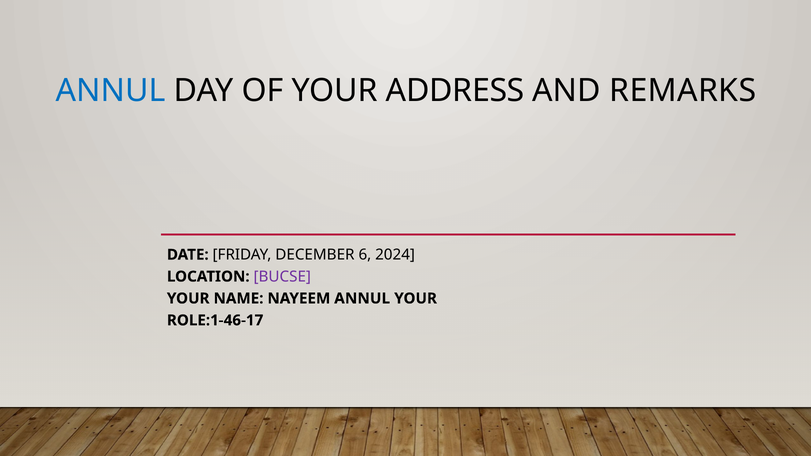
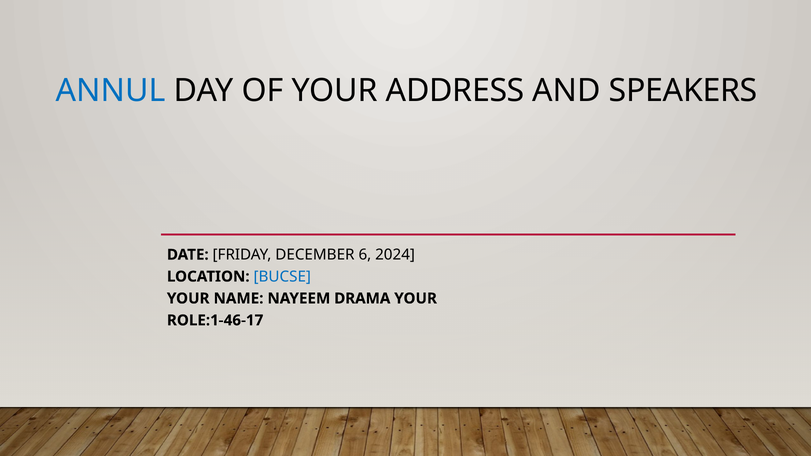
REMARKS: REMARKS -> SPEAKERS (683, 91)
BUCSE colour: purple -> blue (282, 277)
NAYEEM ANNUL: ANNUL -> DRAMA (362, 299)
